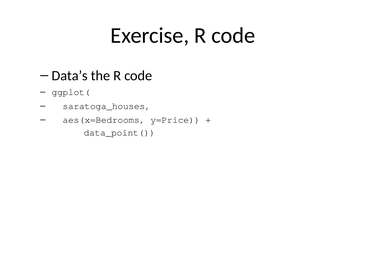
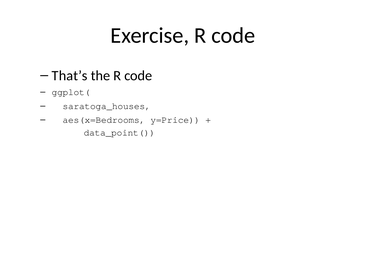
Data’s: Data’s -> That’s (70, 75)
